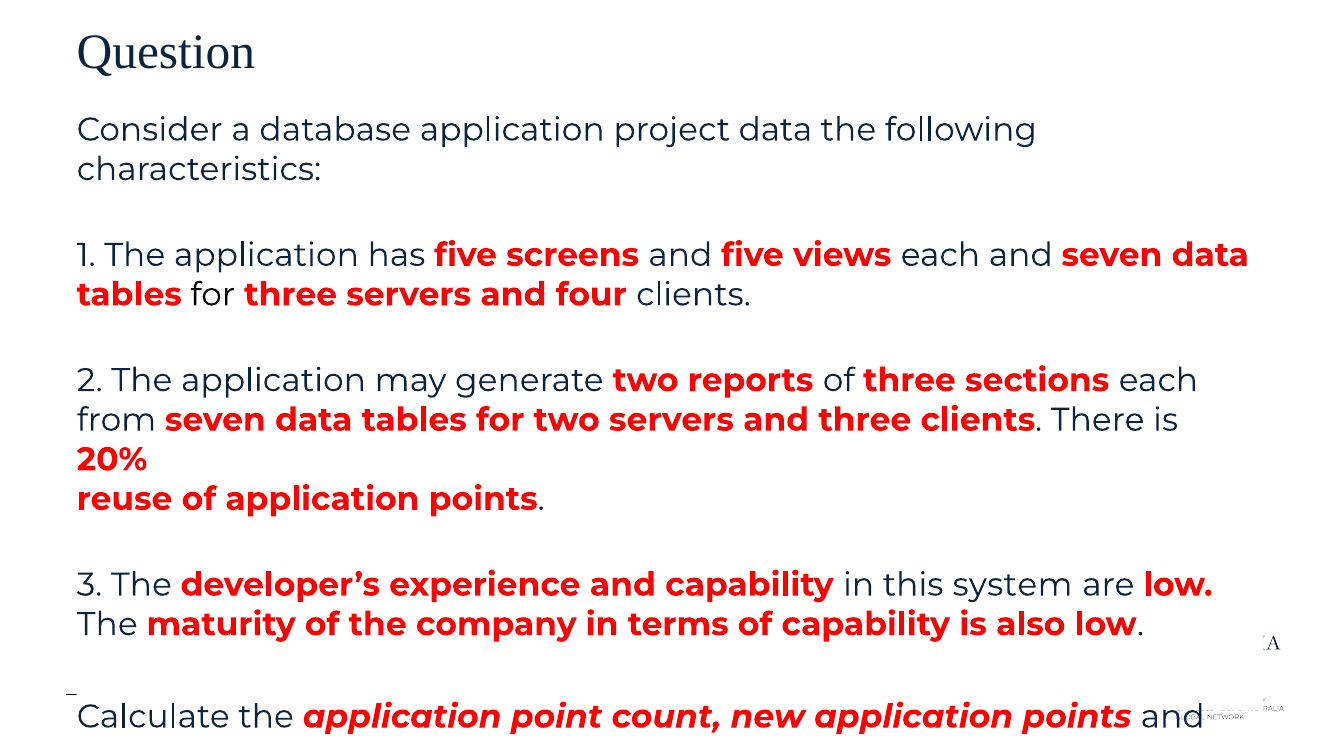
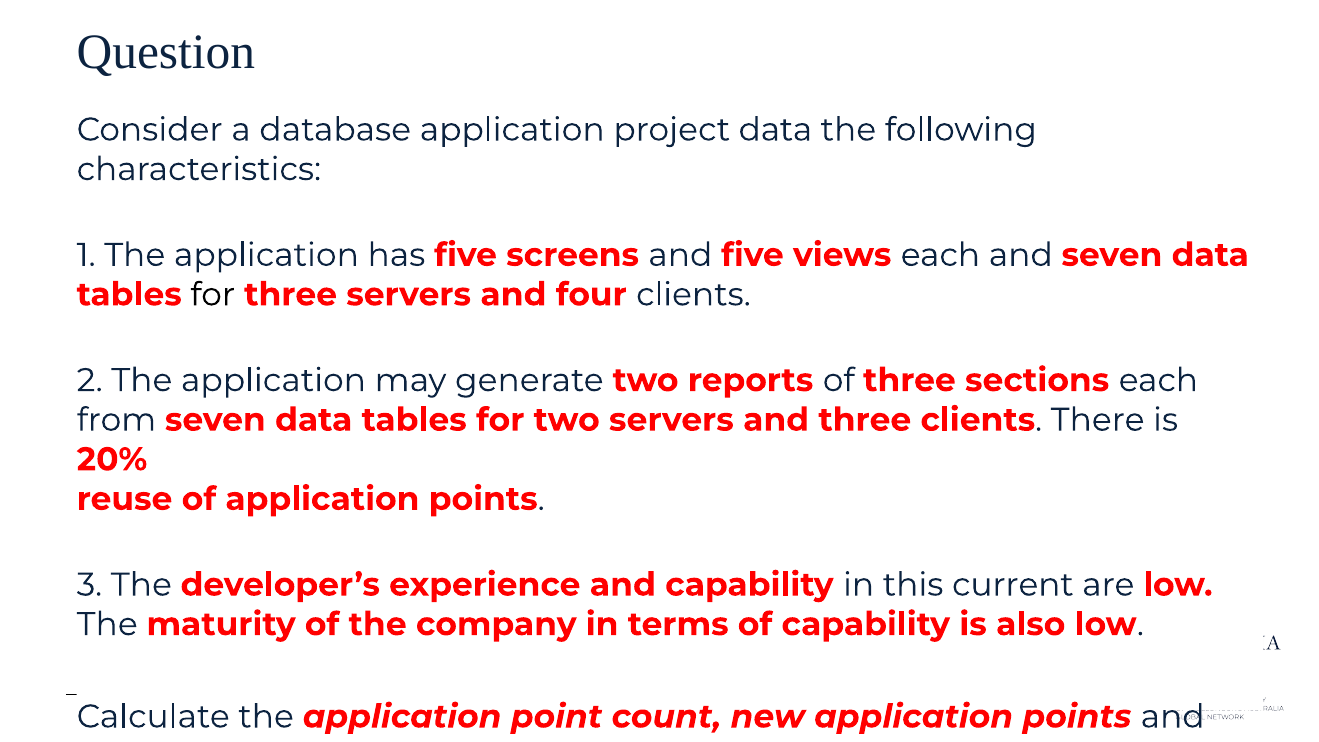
system: system -> current (1013, 585)
